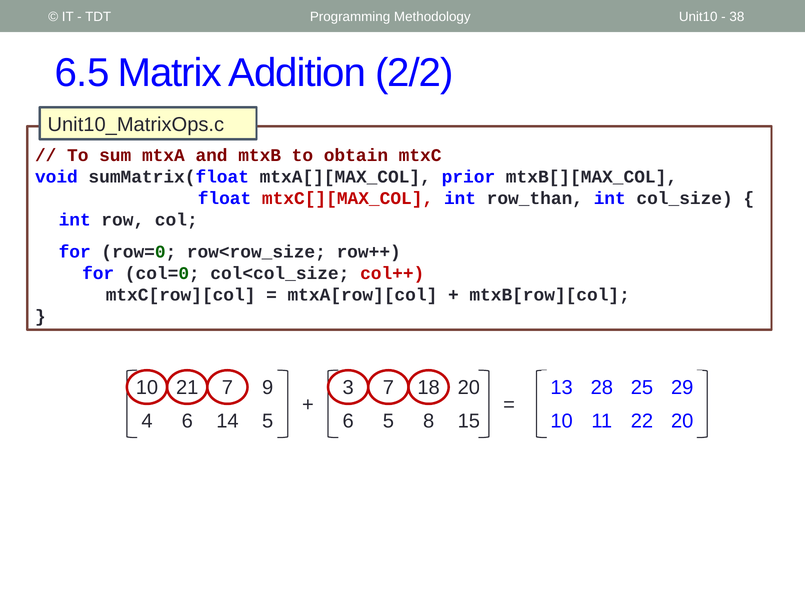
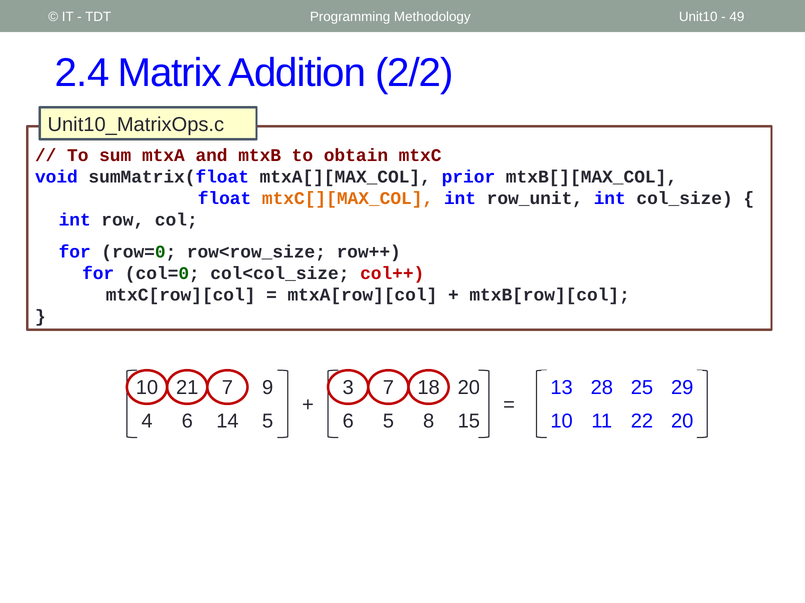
38: 38 -> 49 (737, 17)
6.5: 6.5 -> 2.4 (82, 73)
mtxC[][MAX_COL colour: red -> orange (348, 199)
row_than: row_than -> row_unit (535, 199)
